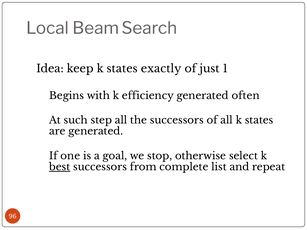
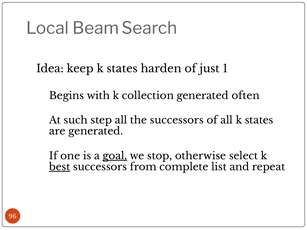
exactly: exactly -> harden (161, 69)
efficiency: efficiency -> collection (148, 96)
goal underline: none -> present (115, 156)
